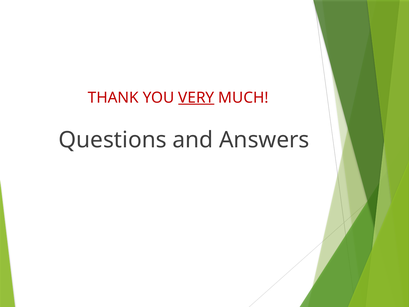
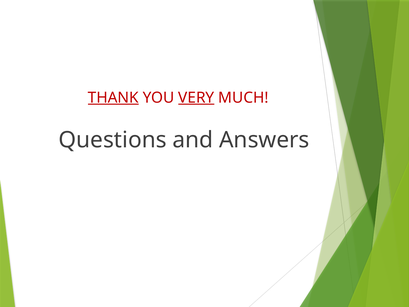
THANK underline: none -> present (113, 98)
